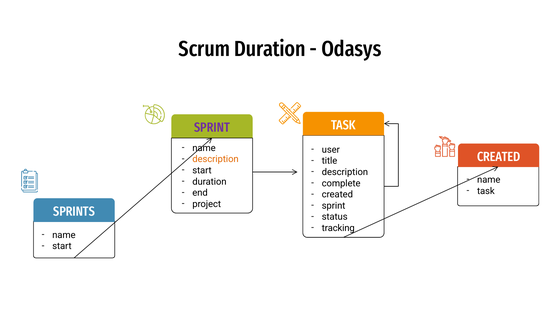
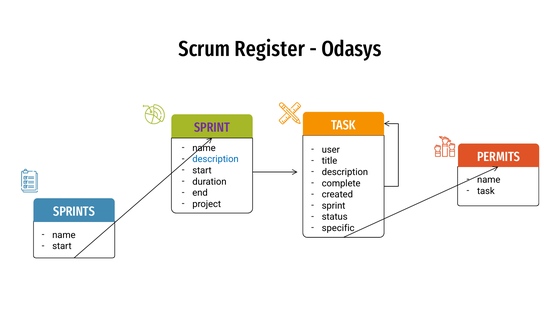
Scrum Duration: Duration -> Register (270, 49)
CREATED: CREATED -> PERMITS (499, 157)
description colour: orange -> blue (215, 159)
tracking: tracking -> specific (338, 228)
